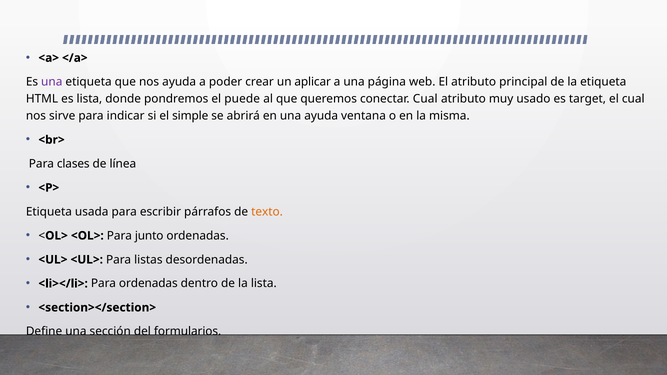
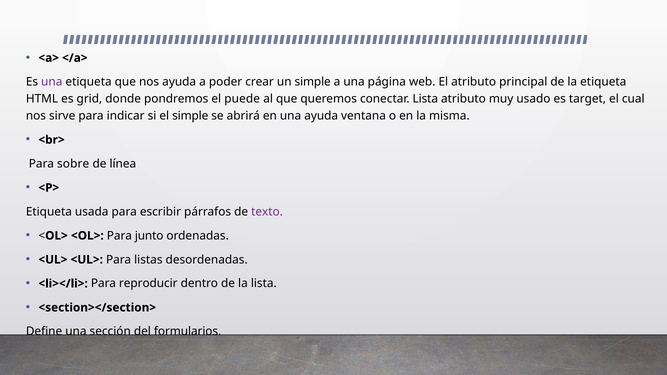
un aplicar: aplicar -> simple (313, 82)
es lista: lista -> grid (89, 99)
conectar Cual: Cual -> Lista (425, 99)
clases: clases -> sobre (73, 164)
texto colour: orange -> purple (267, 212)
Para ordenadas: ordenadas -> reproducir (148, 284)
